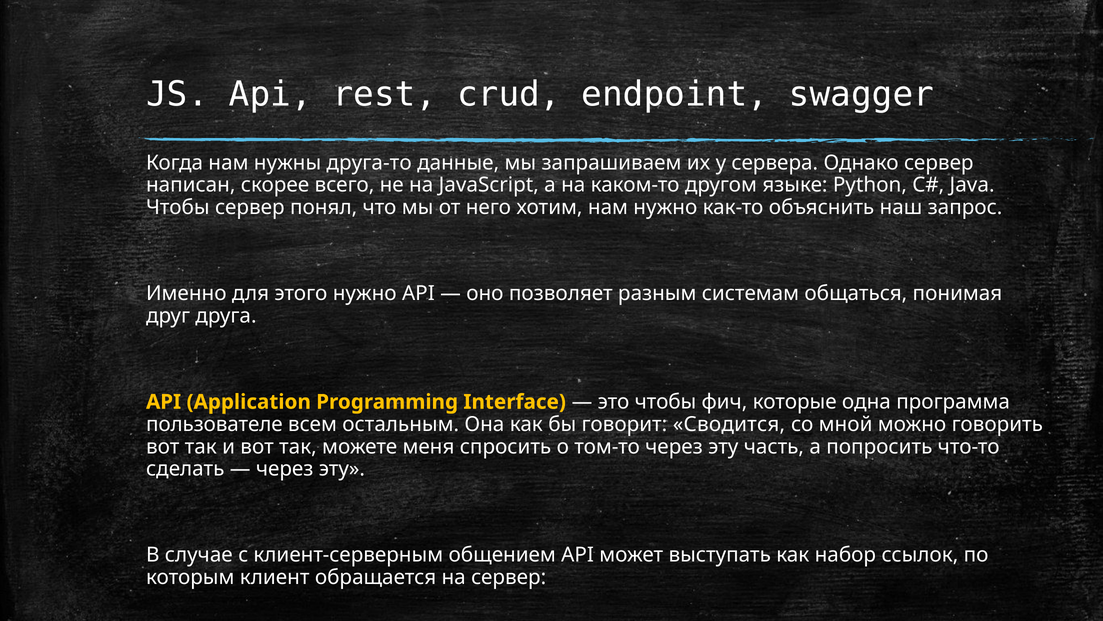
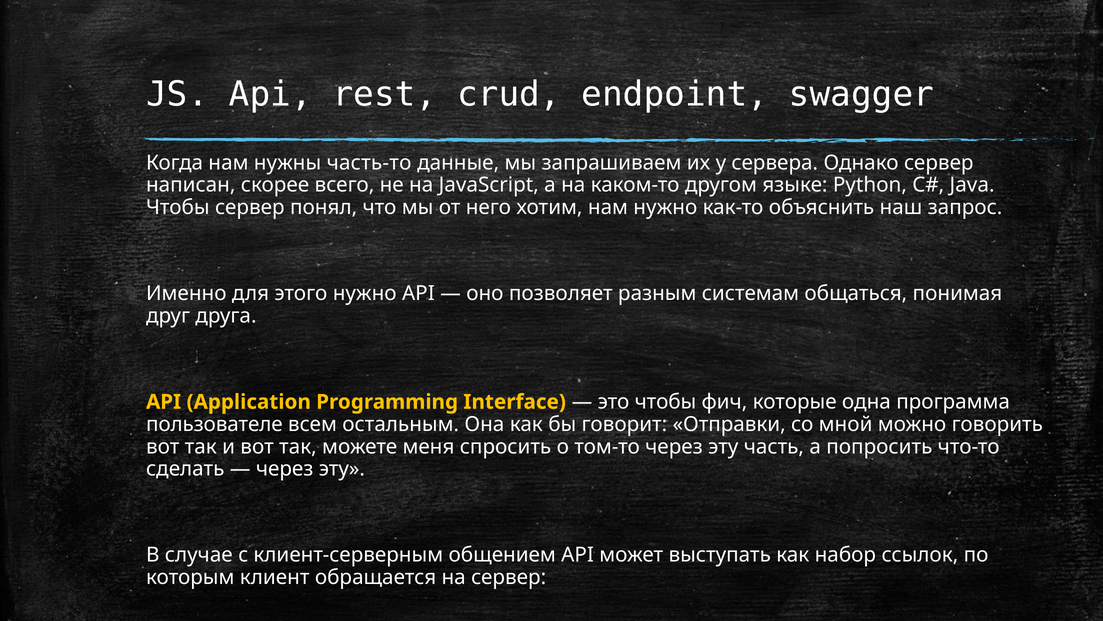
друга-то: друга-то -> часть-то (369, 163)
Сводится: Сводится -> Отправки (729, 424)
